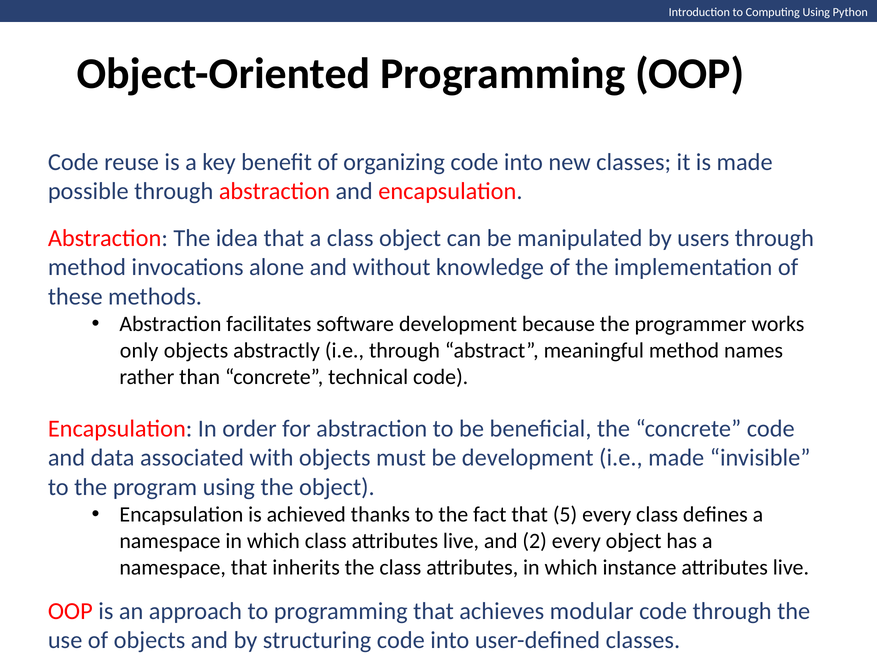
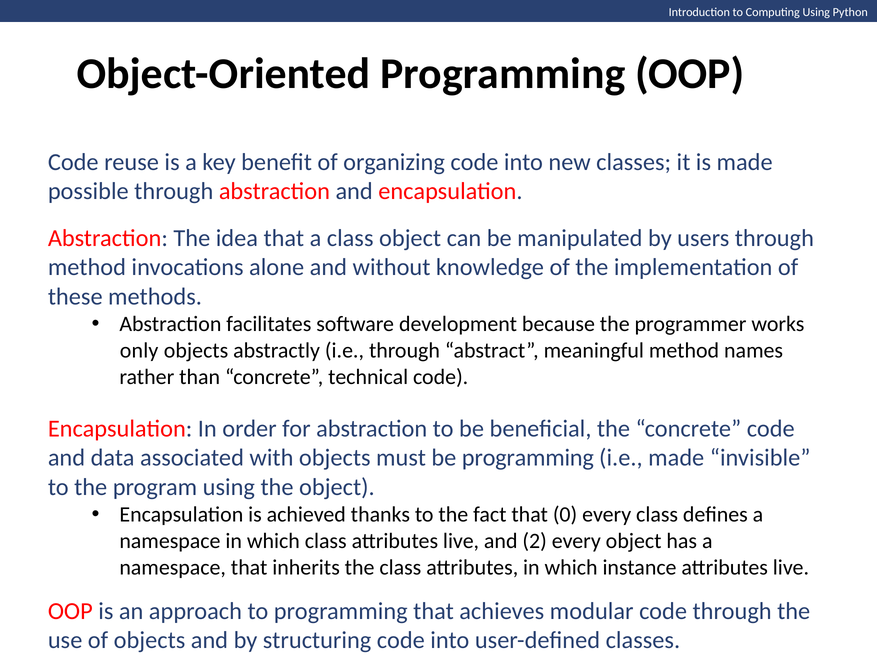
be development: development -> programming (528, 458)
5: 5 -> 0 (565, 514)
